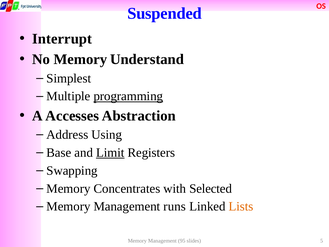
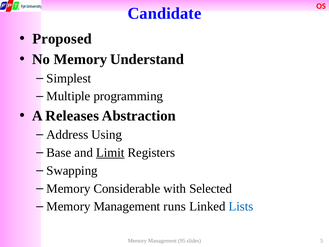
Suspended: Suspended -> Candidate (164, 13)
Interrupt: Interrupt -> Proposed (62, 39)
programming underline: present -> none (128, 96)
Accesses: Accesses -> Releases (72, 116)
Concentrates: Concentrates -> Considerable (127, 188)
Lists colour: orange -> blue (241, 206)
